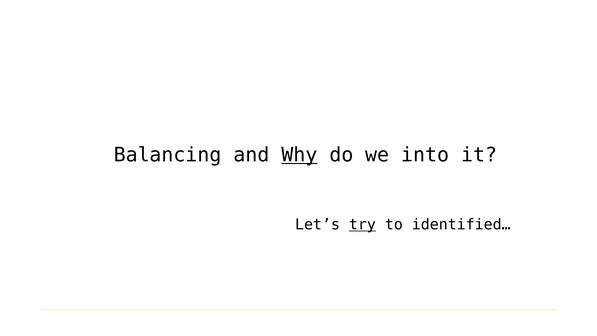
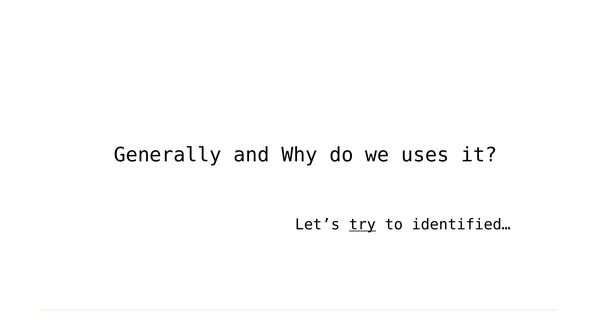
Balancing: Balancing -> Generally (168, 155)
Why underline: present -> none (299, 155)
into: into -> uses (425, 155)
